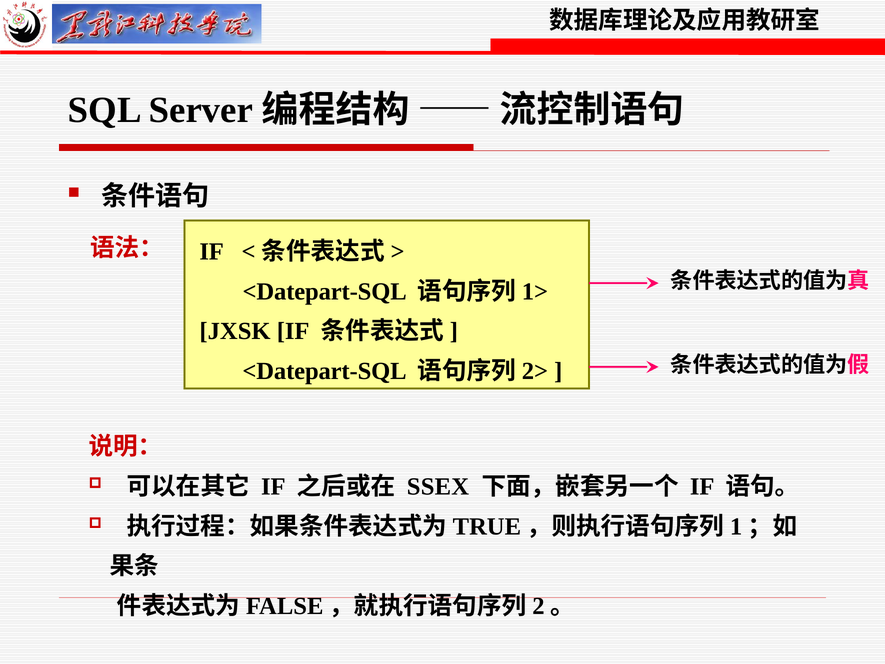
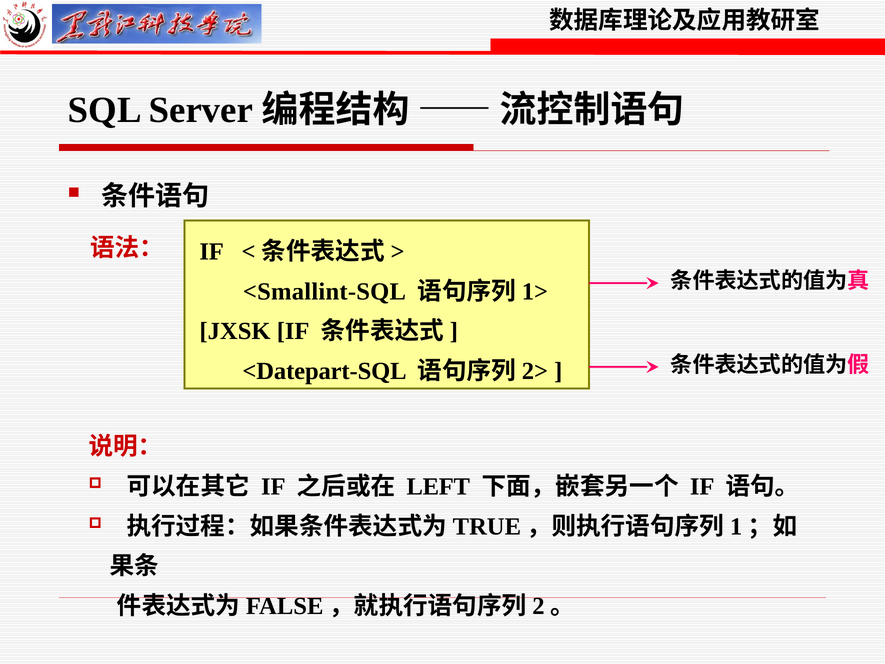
<Datepart-SQL: <Datepart-SQL -> <Smallint-SQL (324, 291)
SSEX: SSEX -> LEFT (438, 486)
